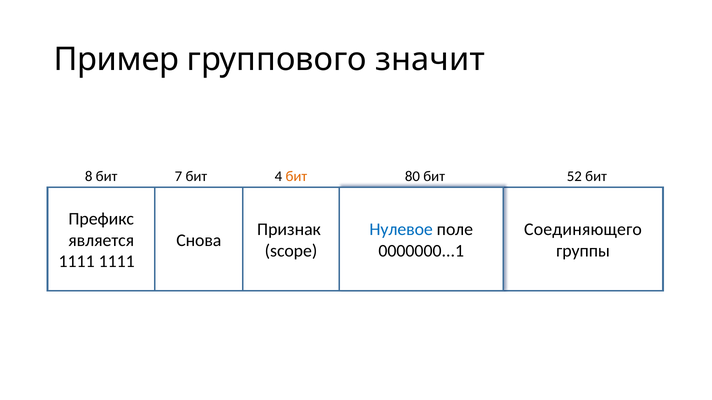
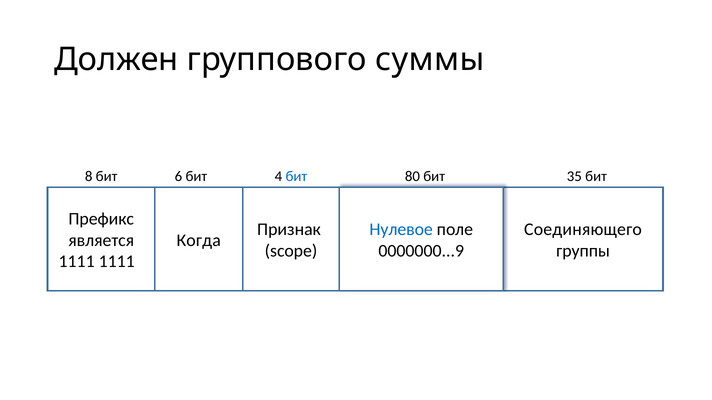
Пример: Пример -> Должен (116, 60)
значит: значит -> суммы (430, 60)
7: 7 -> 6 (178, 177)
бит colour: orange -> blue (296, 177)
52: 52 -> 35 (574, 177)
Снова: Снова -> Когда (199, 241)
0000000...1: 0000000...1 -> 0000000...9 (421, 251)
